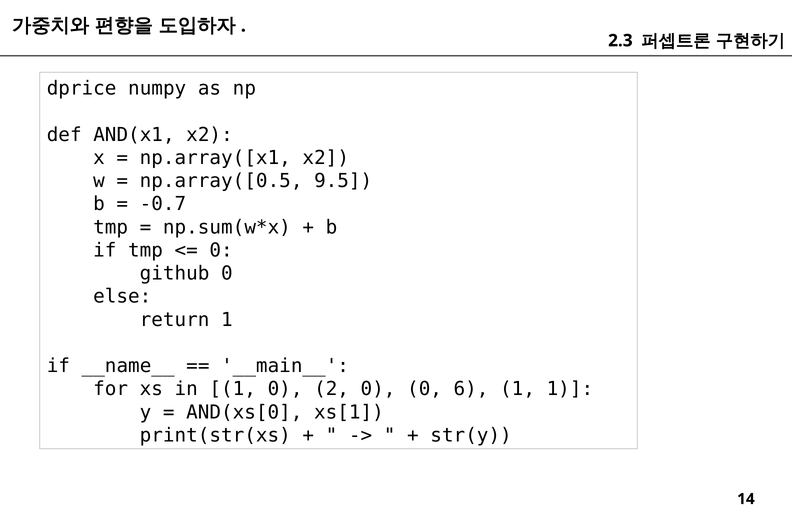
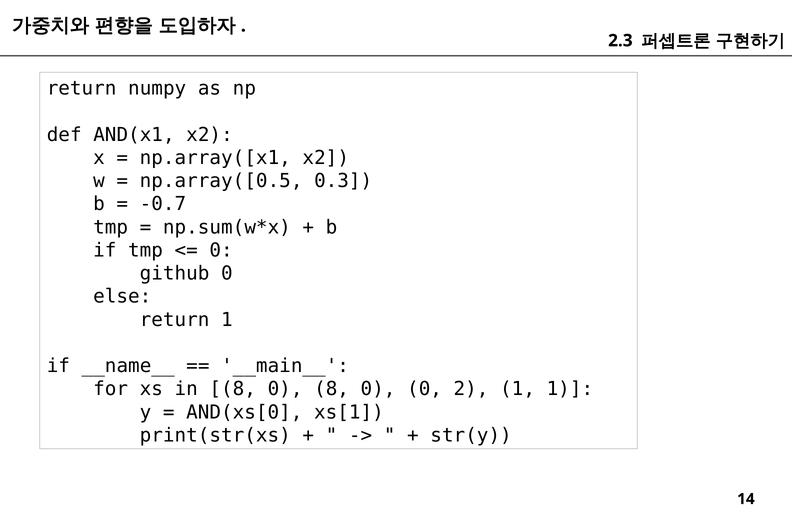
dprice: dprice -> return (82, 89)
9.5: 9.5 -> 0.3 (343, 181)
in 1: 1 -> 8 (233, 389)
0 2: 2 -> 8 (332, 389)
6: 6 -> 2 (471, 389)
